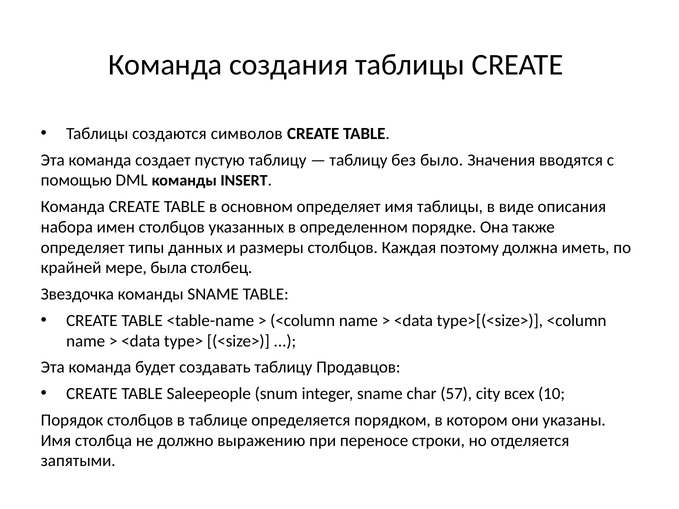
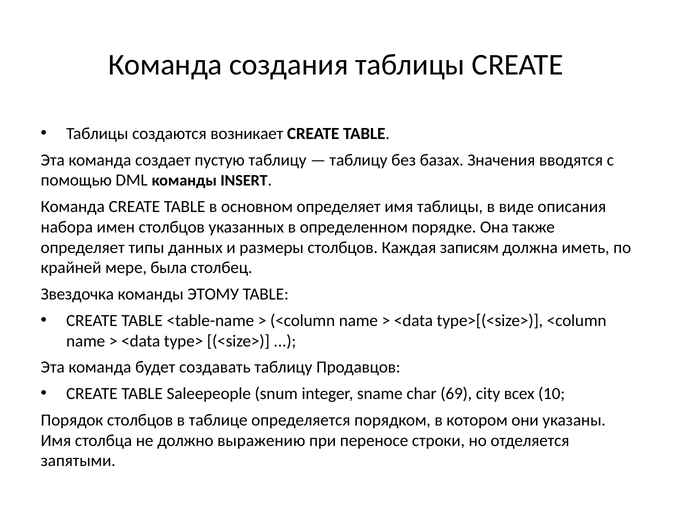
символов: символов -> возникает (247, 134)
было: было -> базах (442, 160)
поэтому: поэтому -> записям (469, 248)
команды SNAME: SNAME -> ЭТОМУ (213, 294)
57: 57 -> 69 (456, 394)
